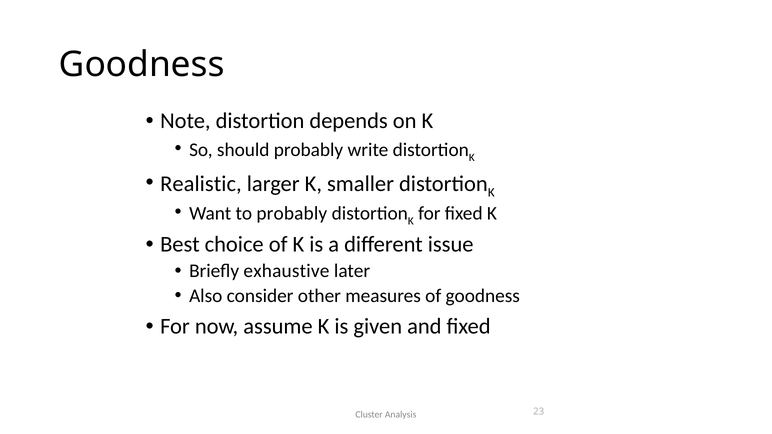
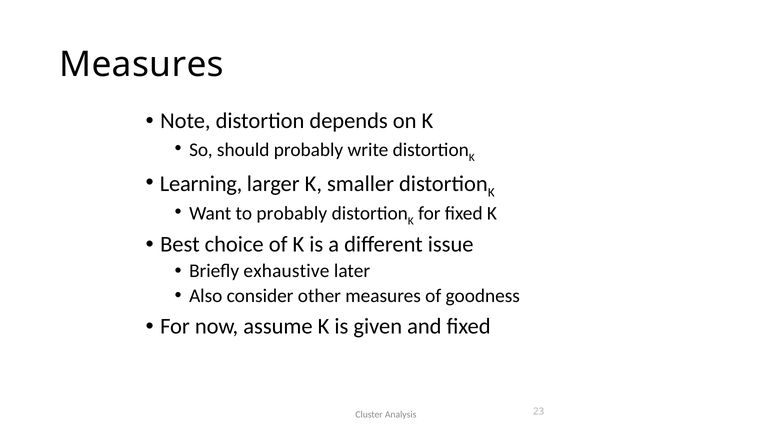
Goodness: Goodness -> Measures (142, 65)
Realistic: Realistic -> Learning (201, 184)
